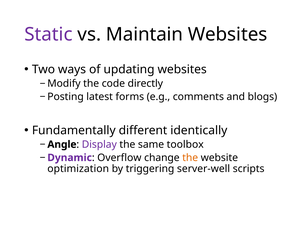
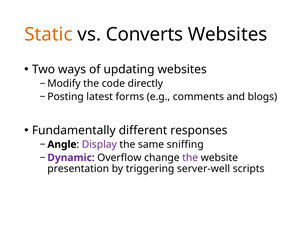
Static colour: purple -> orange (48, 34)
Maintain: Maintain -> Converts (145, 34)
identically: identically -> responses (199, 130)
toolbox: toolbox -> sniffing (185, 144)
the colour: orange -> purple (190, 158)
optimization: optimization -> presentation (78, 169)
